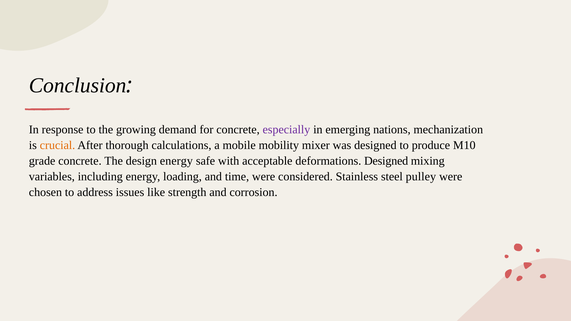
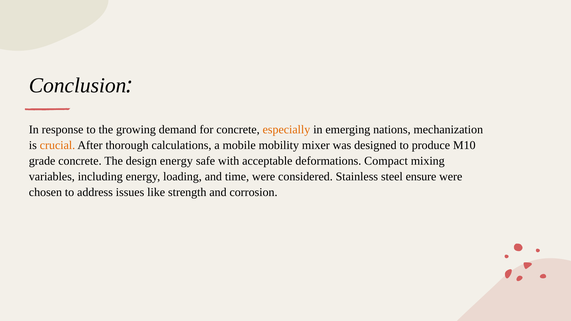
especially colour: purple -> orange (286, 130)
deformations Designed: Designed -> Compact (386, 161)
pulley: pulley -> ensure (421, 177)
